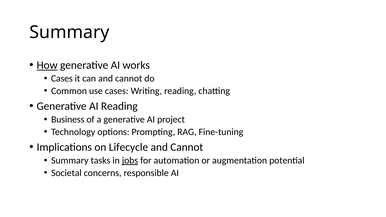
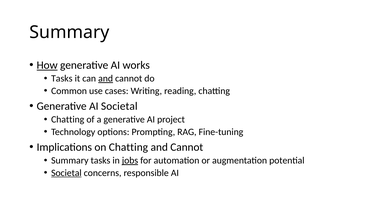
Cases: Cases -> Tasks (62, 79)
and underline: none -> present (106, 79)
AI Reading: Reading -> Societal (119, 106)
Business: Business -> Chatting (68, 120)
on Lifecycle: Lifecycle -> Chatting (128, 147)
Societal underline: none -> present (66, 173)
